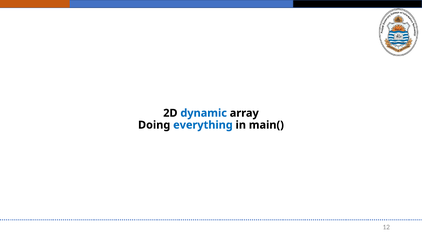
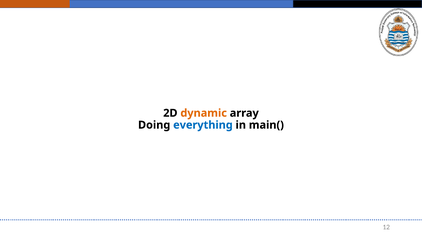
dynamic colour: blue -> orange (204, 113)
